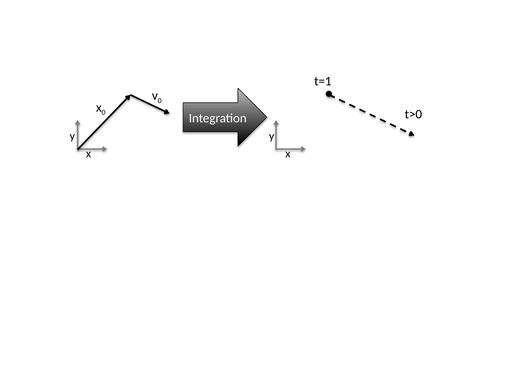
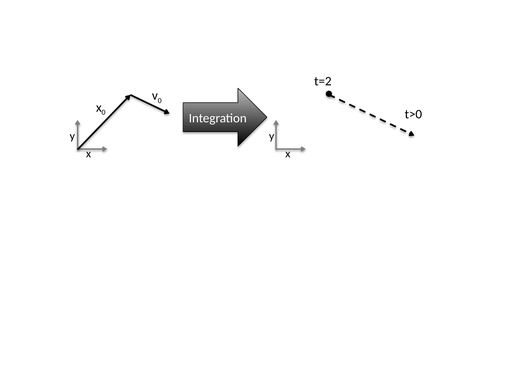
t=1: t=1 -> t=2 (323, 81)
